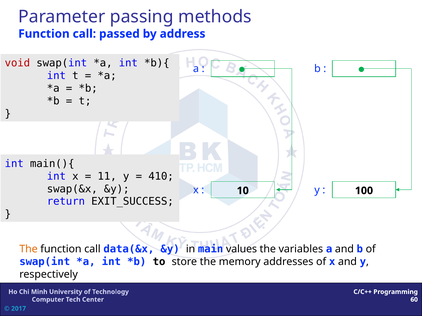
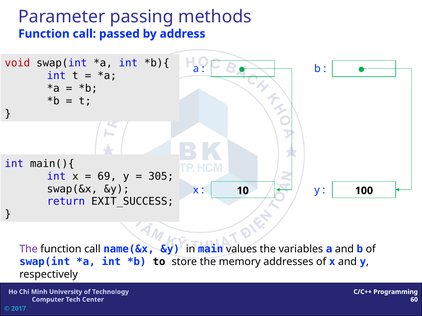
11: 11 -> 69 (107, 177)
410: 410 -> 305 (161, 177)
The colour: orange -> purple (28, 250)
data(&x: data(&x -> name(&x (129, 250)
